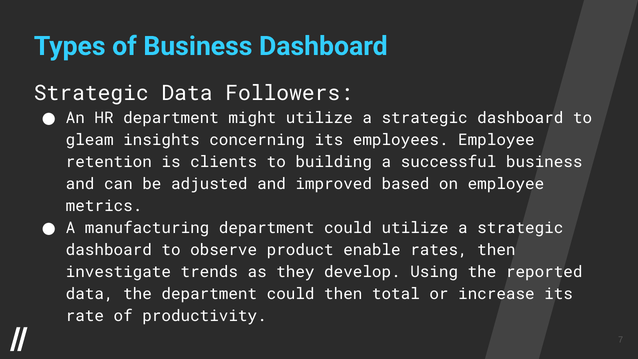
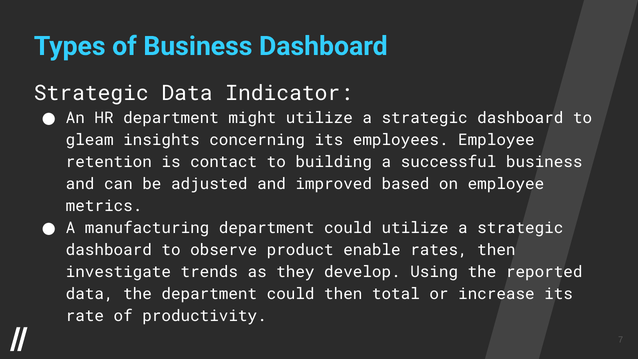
Followers: Followers -> Indicator (289, 93)
clients: clients -> contact (224, 162)
